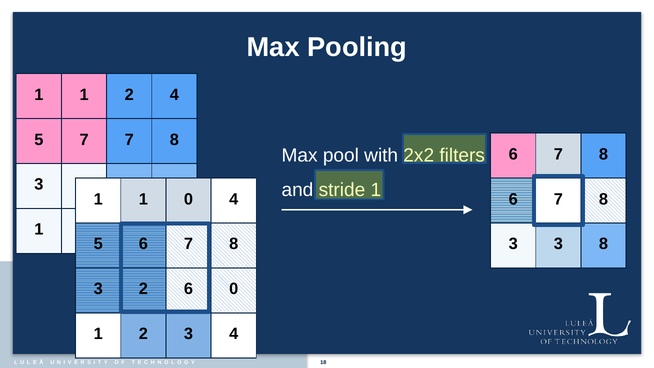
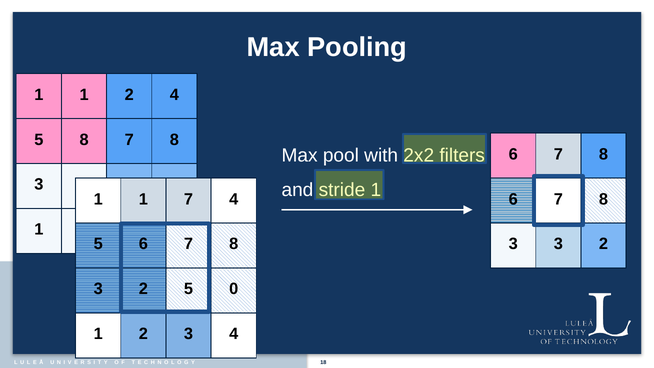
5 7: 7 -> 8 (84, 140)
1 1 0: 0 -> 7 (189, 199)
3 3 8: 8 -> 2 (603, 244)
2 6: 6 -> 5 (189, 289)
